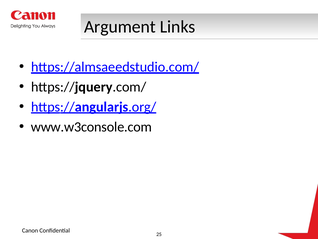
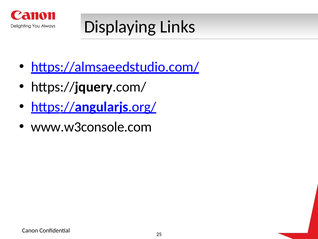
Argument: Argument -> Displaying (120, 27)
